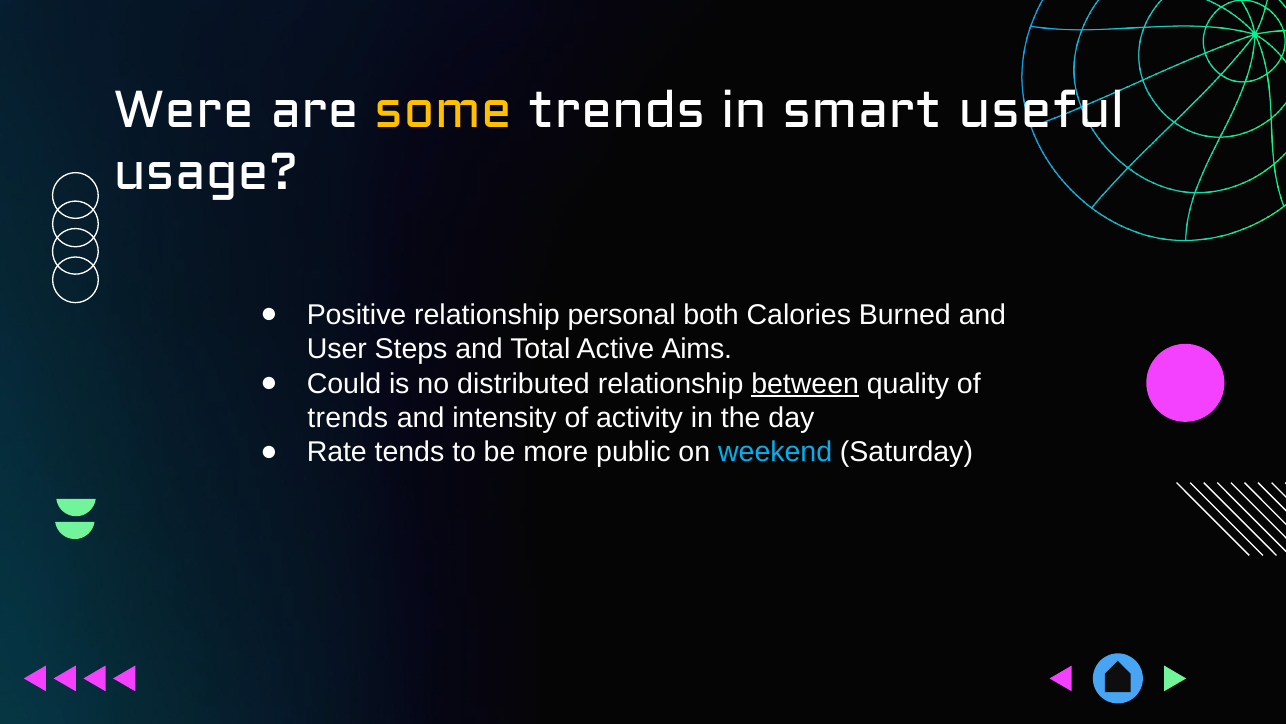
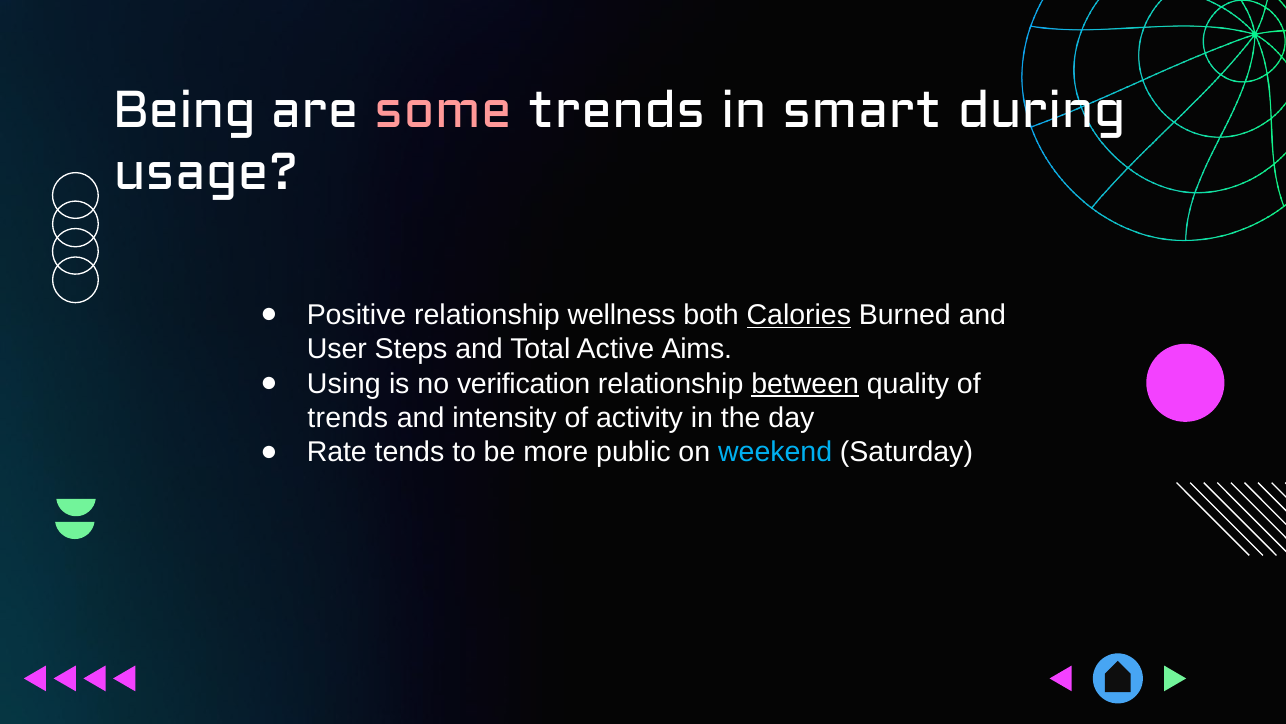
Were: Were -> Being (184, 110)
some colour: yellow -> pink (443, 110)
useful: useful -> during (1042, 110)
personal: personal -> wellness (622, 315)
Calories underline: none -> present (799, 315)
Could: Could -> Using (344, 384)
distributed: distributed -> verification (524, 384)
